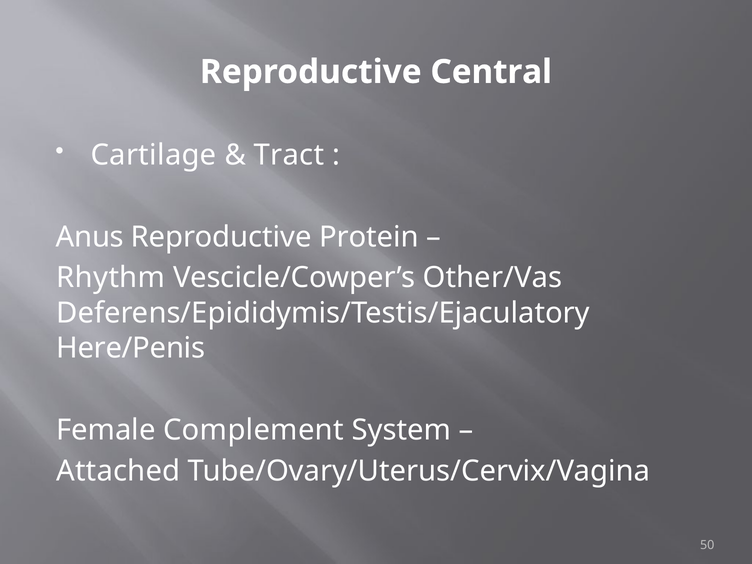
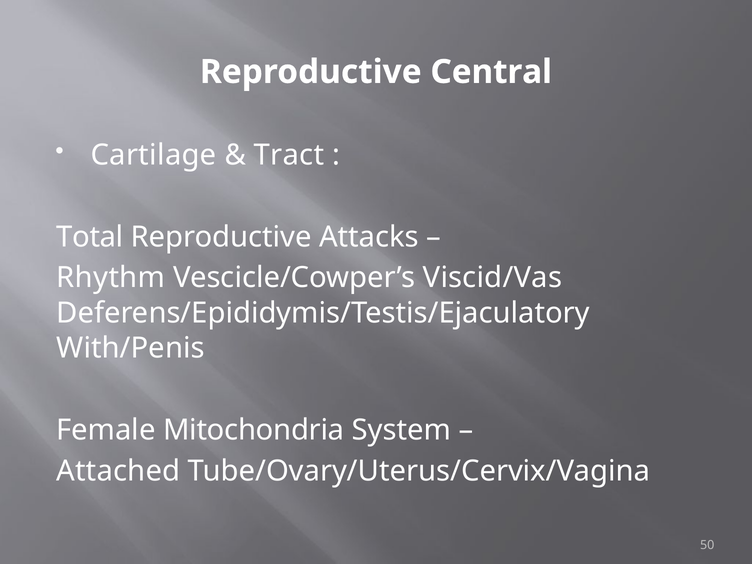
Anus: Anus -> Total (90, 237)
Protein: Protein -> Attacks (369, 237)
Other/Vas: Other/Vas -> Viscid/Vas (492, 278)
Here/Penis: Here/Penis -> With/Penis (131, 348)
Complement: Complement -> Mitochondria (254, 430)
